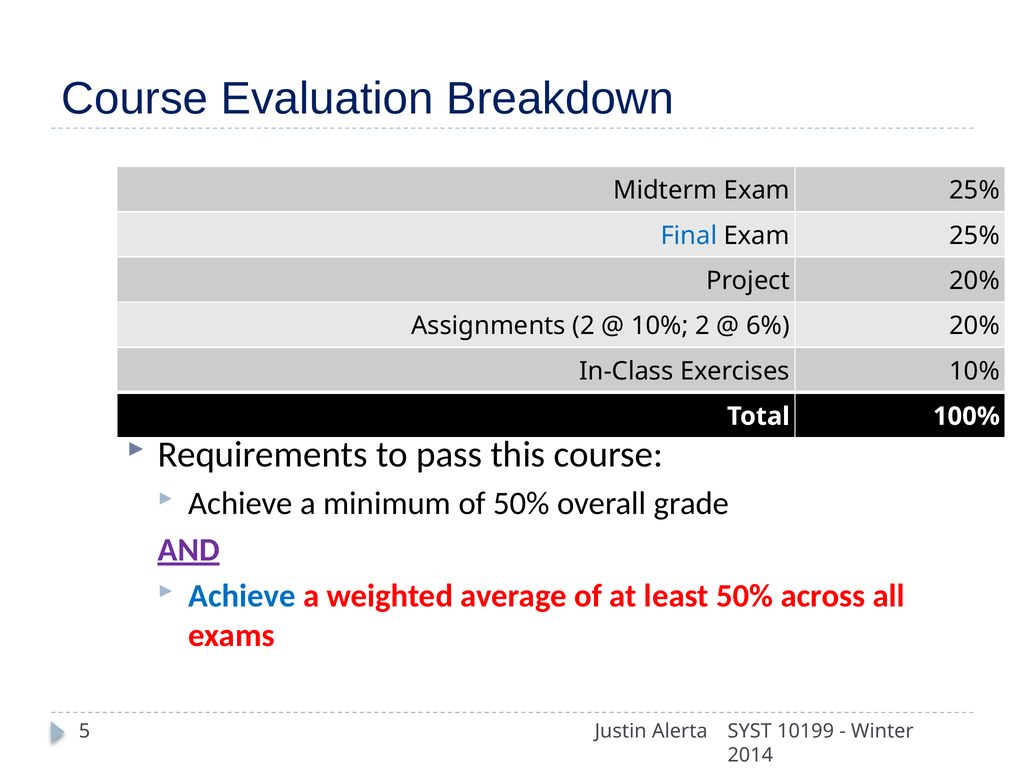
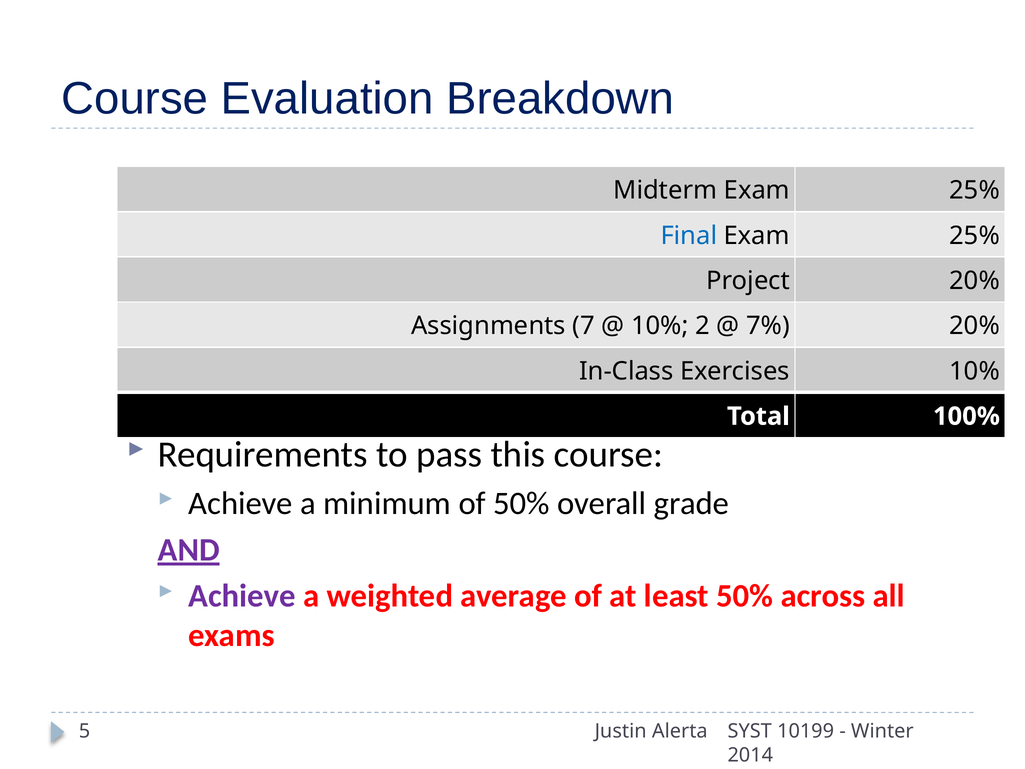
Assignments 2: 2 -> 7 (584, 326)
6%: 6% -> 7% (768, 326)
Achieve colour: blue -> purple (242, 596)
